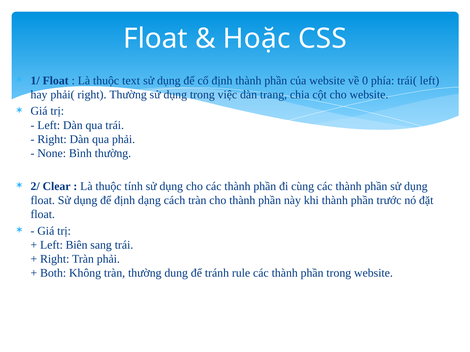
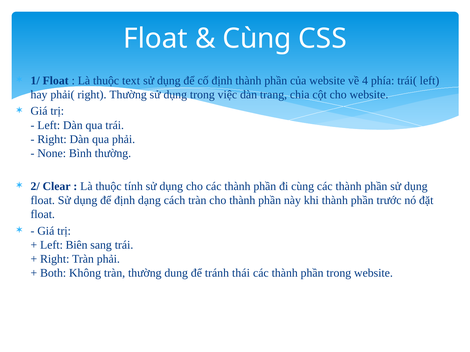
Hoặc: Hoặc -> Cùng (257, 39)
0: 0 -> 4 (365, 81)
rule: rule -> thái (241, 273)
